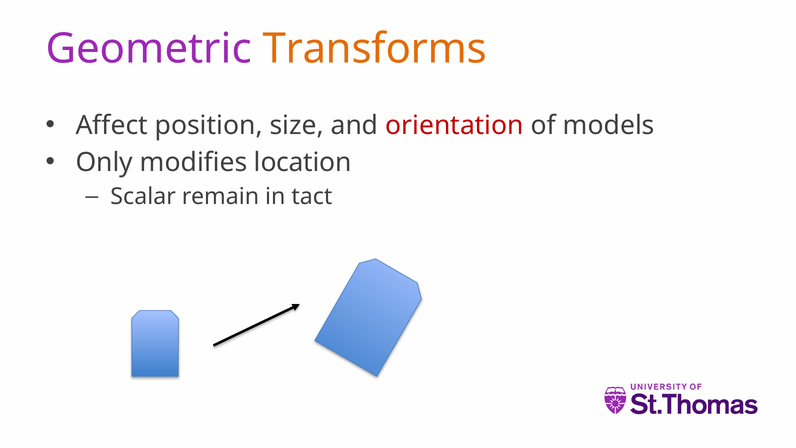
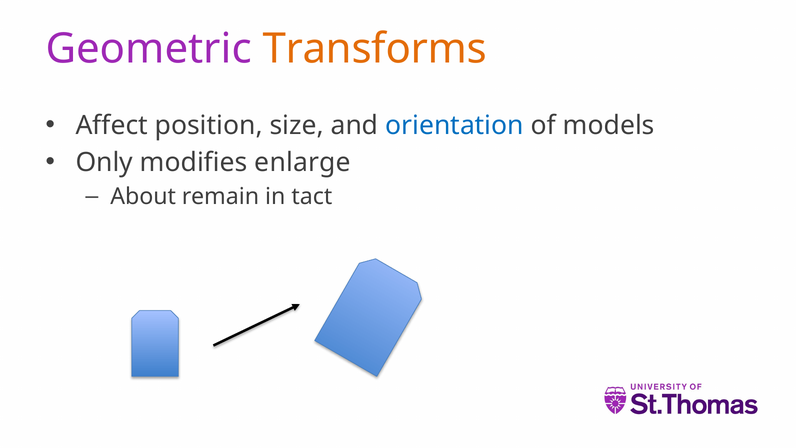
orientation colour: red -> blue (454, 125)
location: location -> enlarge (303, 162)
Scalar: Scalar -> About (143, 197)
